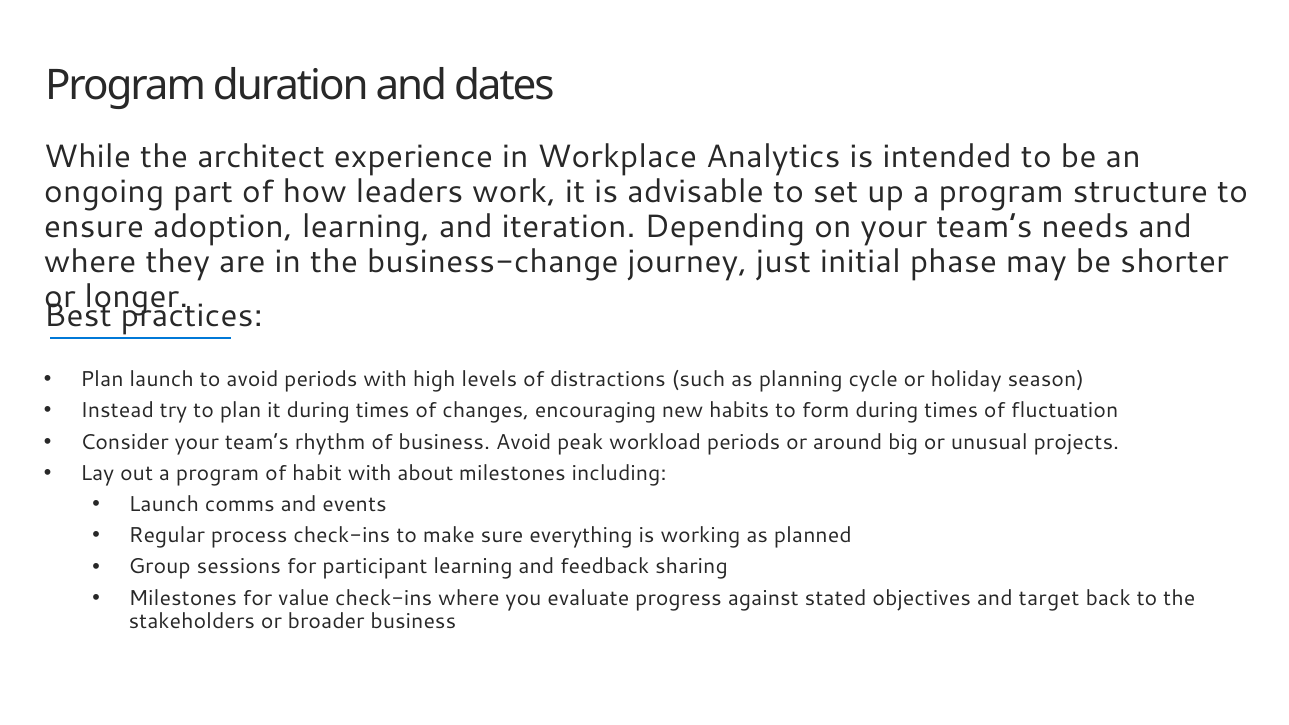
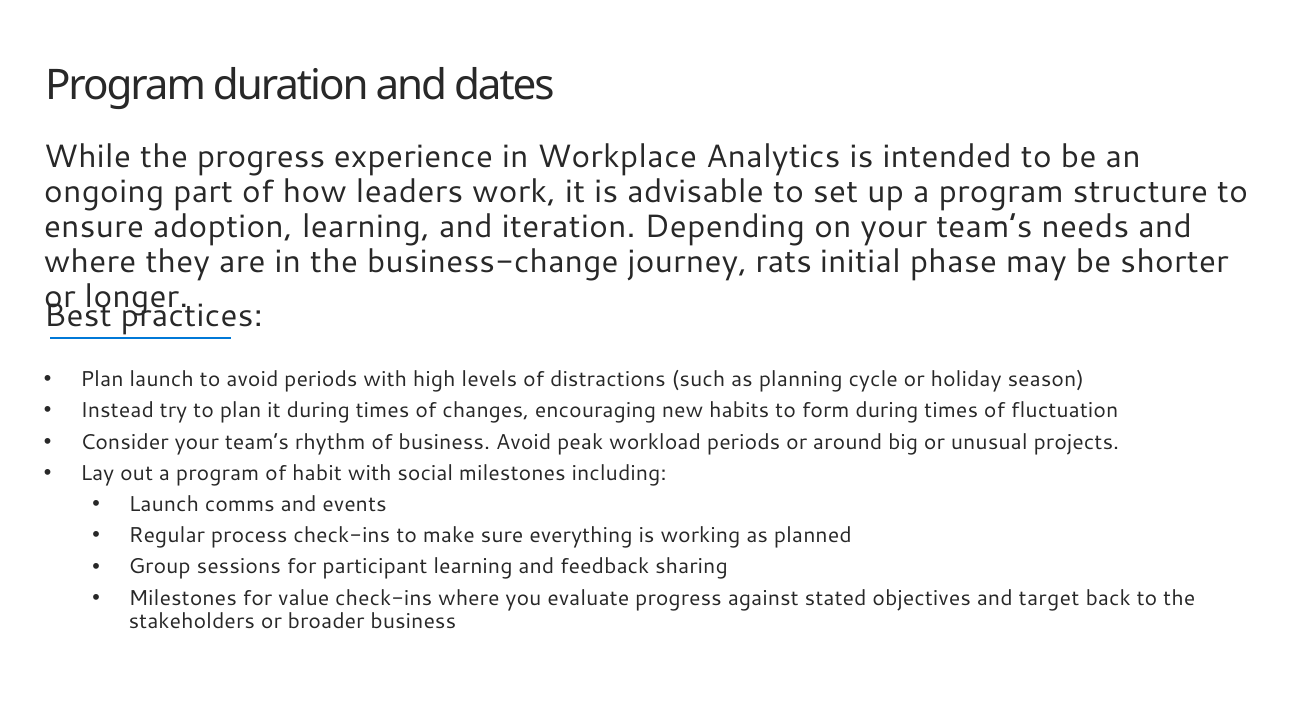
the architect: architect -> progress (261, 157)
just: just -> rats (784, 262)
about: about -> social (425, 473)
